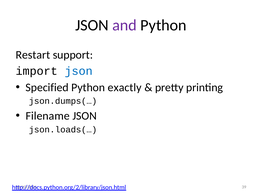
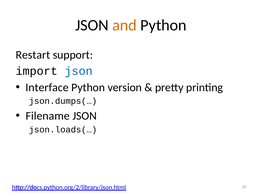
and colour: purple -> orange (124, 25)
Specified: Specified -> Interface (47, 88)
exactly: exactly -> version (125, 88)
